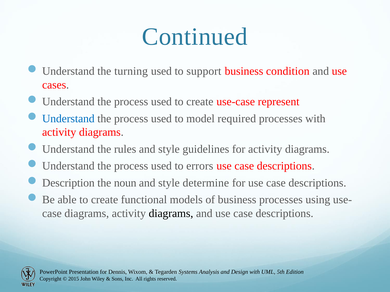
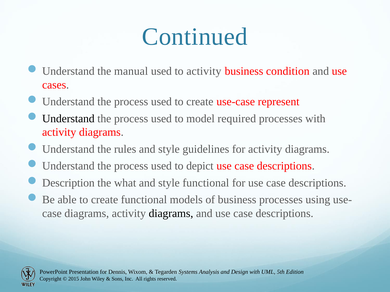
turning: turning -> manual (131, 71)
to support: support -> activity (204, 71)
Understand colour: blue -> black (68, 119)
errors: errors -> depict (200, 166)
noun: noun -> what (125, 183)
style determine: determine -> functional (206, 183)
